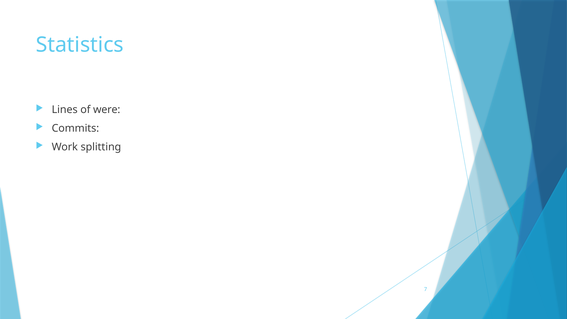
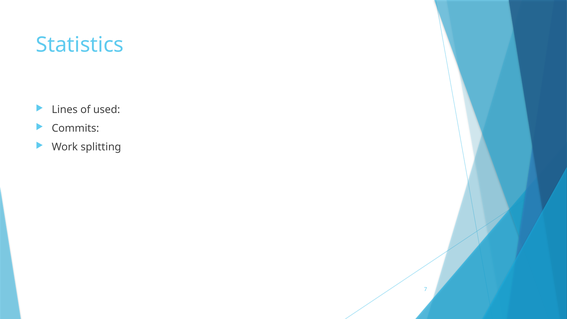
were: were -> used (107, 110)
